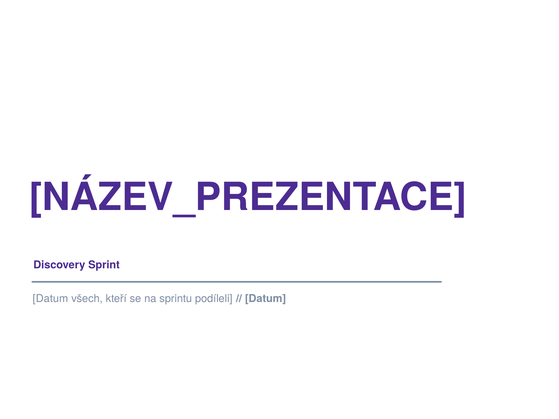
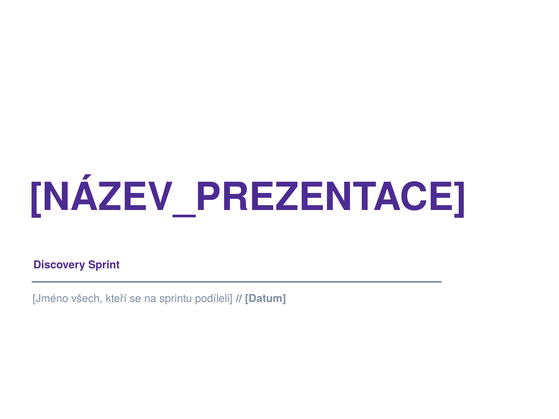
Datum: Datum -> Jméno (50, 299)
